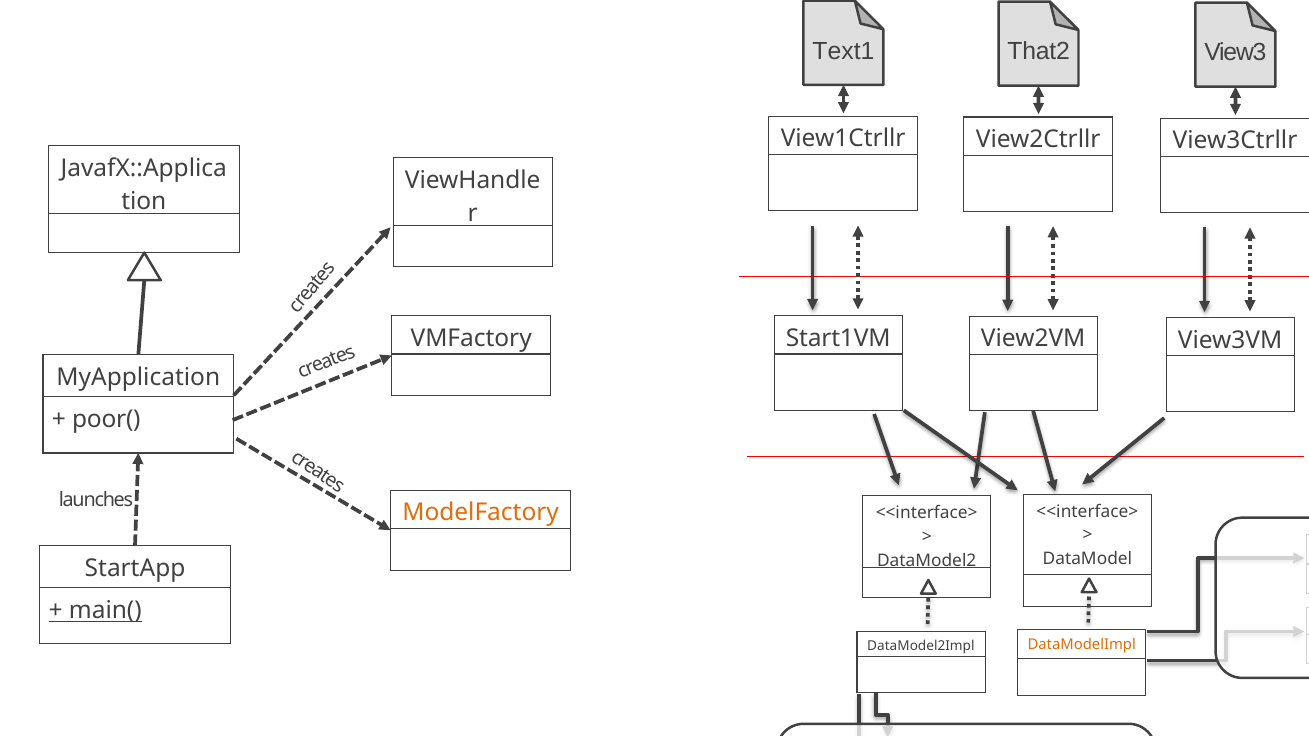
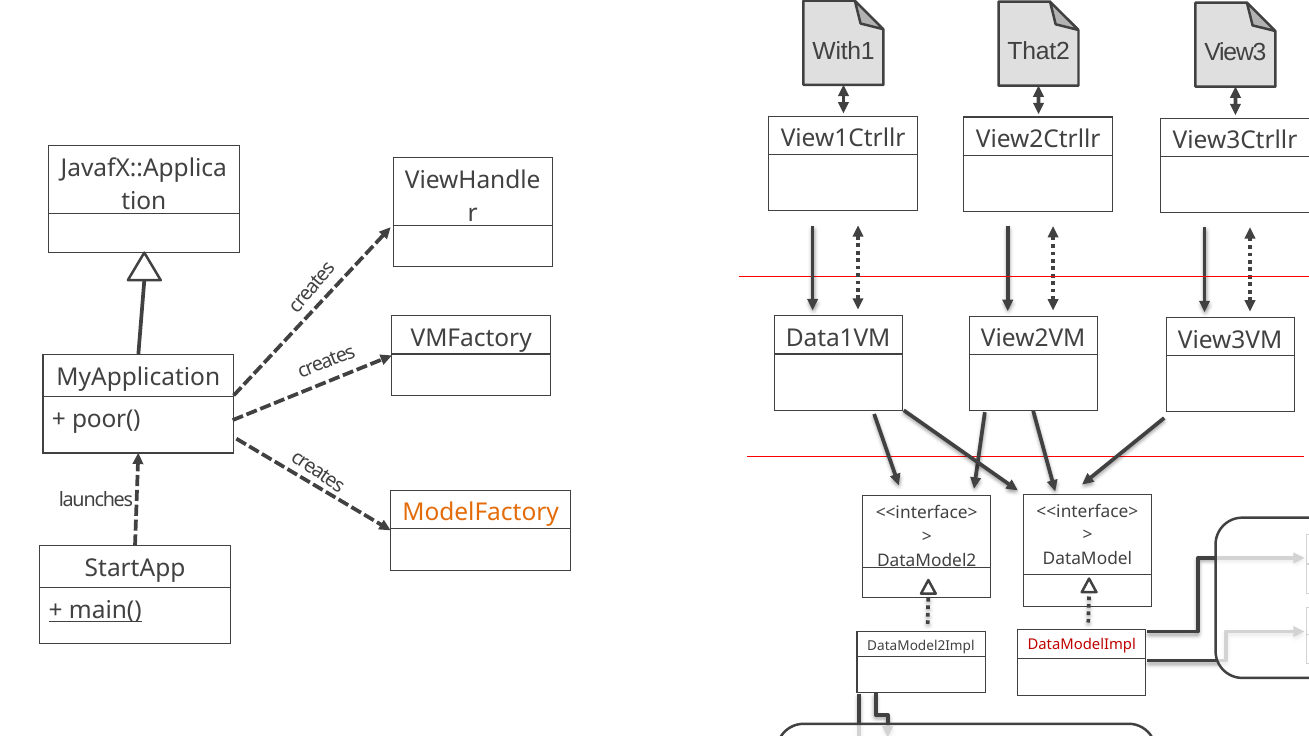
Text1: Text1 -> With1 (844, 51)
Start1VM: Start1VM -> Data1VM (838, 338)
DataModelImpl colour: orange -> red (1082, 645)
